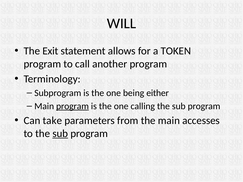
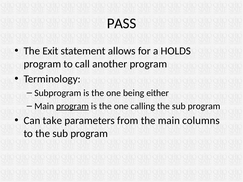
WILL: WILL -> PASS (122, 24)
TOKEN: TOKEN -> HOLDS (176, 51)
accesses: accesses -> columns (201, 121)
sub underline: present -> none (60, 134)
